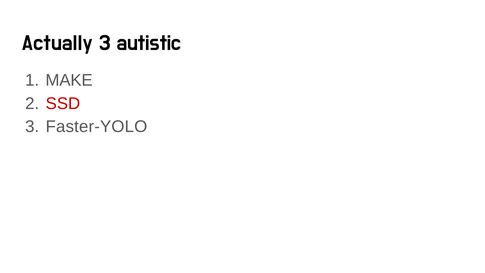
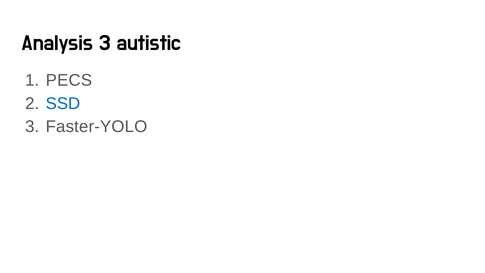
Actually: Actually -> Analysis (57, 43)
MAKE: MAKE -> PECS (69, 80)
SSD colour: red -> blue (63, 103)
